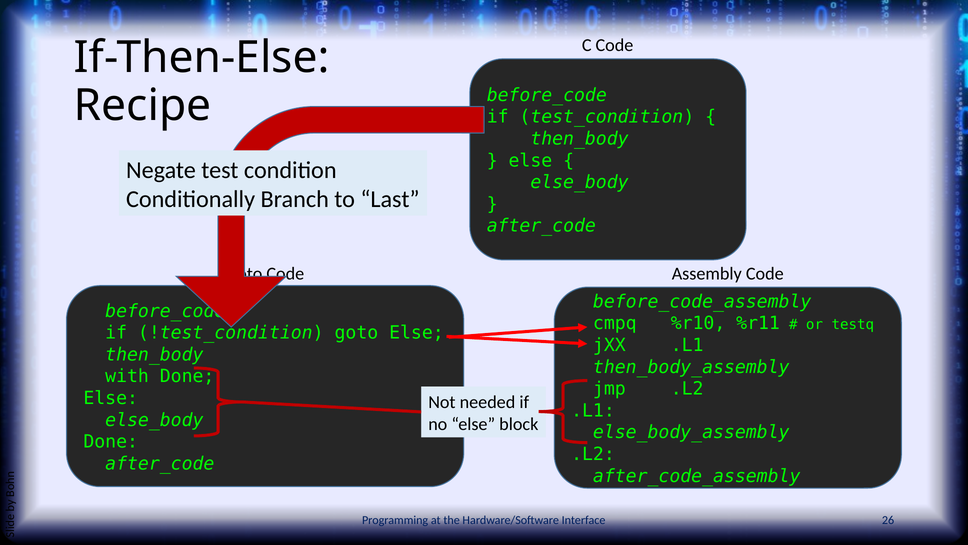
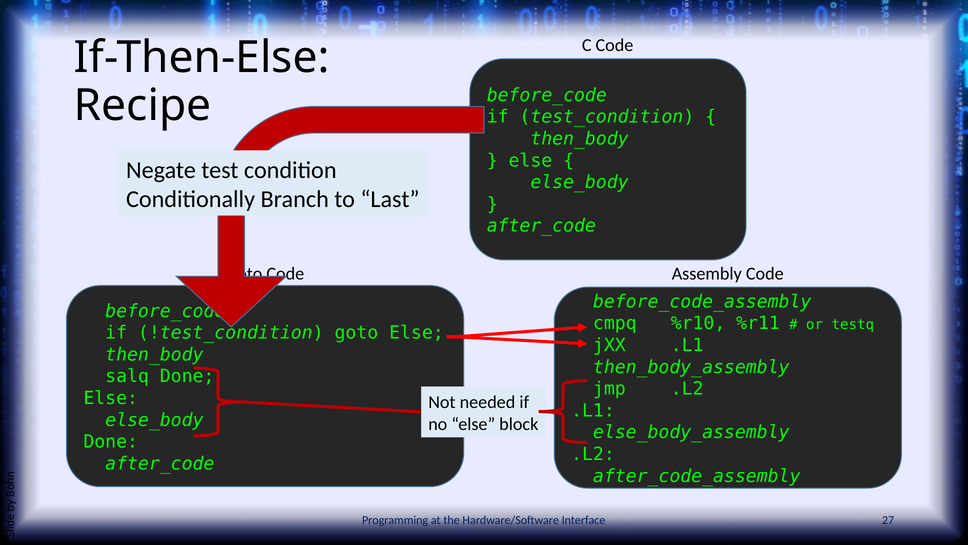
with: with -> salq (127, 376)
26: 26 -> 27 (888, 520)
